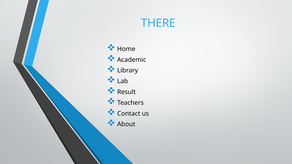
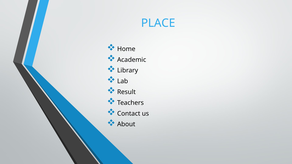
THERE: THERE -> PLACE (158, 23)
